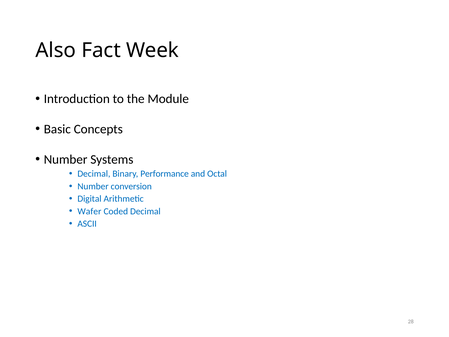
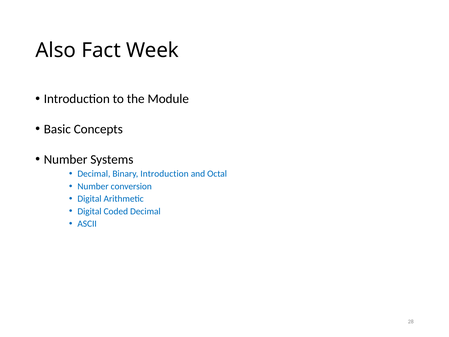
Binary Performance: Performance -> Introduction (164, 174)
Wafer: Wafer -> Digital (89, 211)
